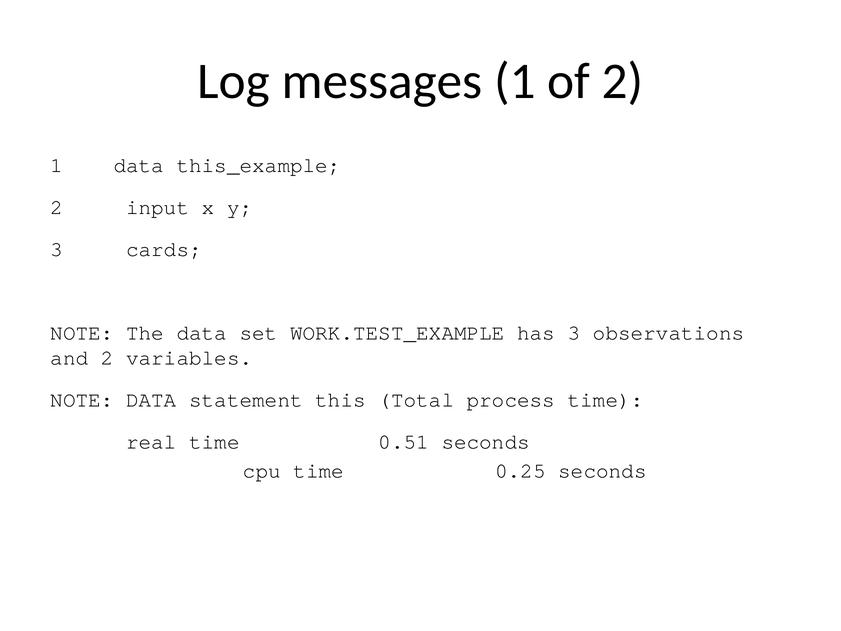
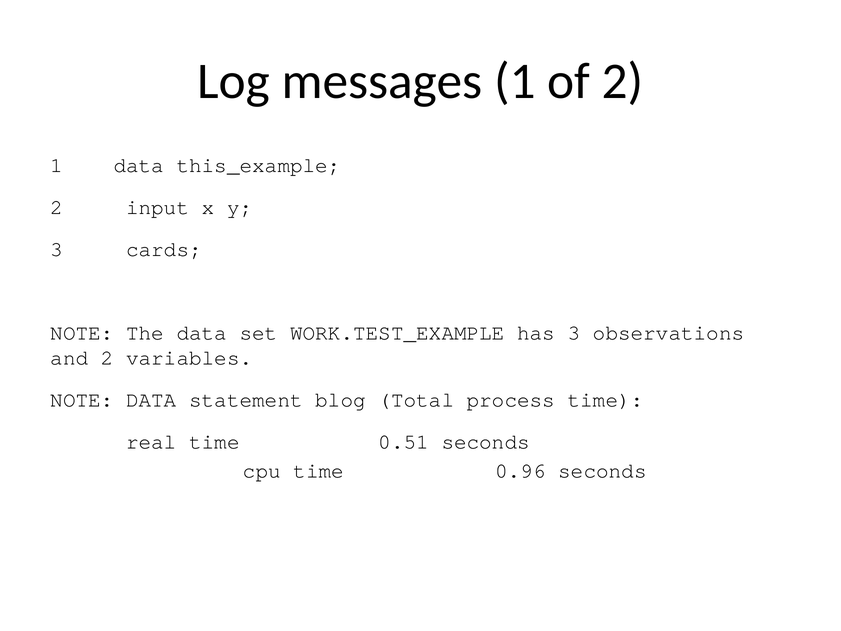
this: this -> blog (341, 400)
0.25: 0.25 -> 0.96 (520, 471)
